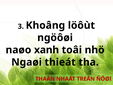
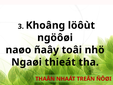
xanh: xanh -> ñaây (46, 50)
